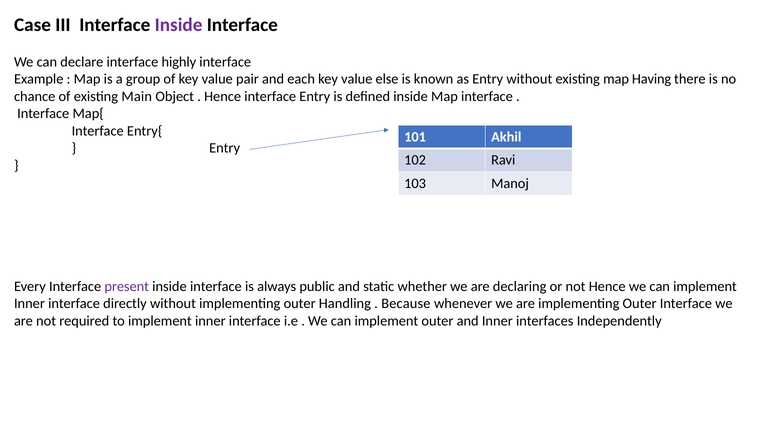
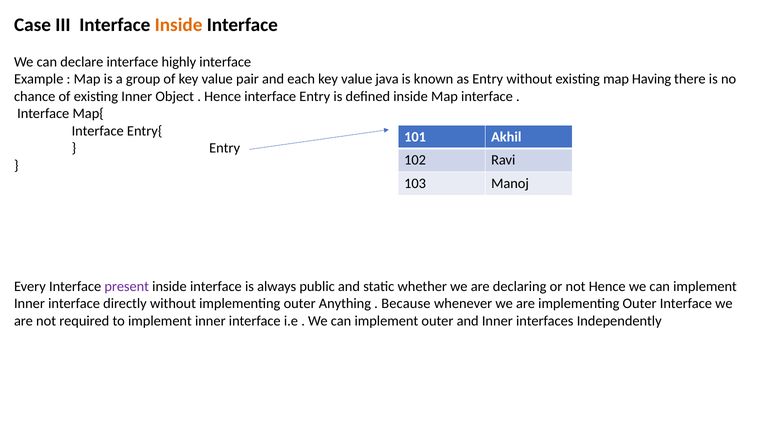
Inside colour: purple -> orange (179, 25)
else: else -> java (387, 79)
existing Main: Main -> Inner (137, 96)
Handling: Handling -> Anything (345, 304)
